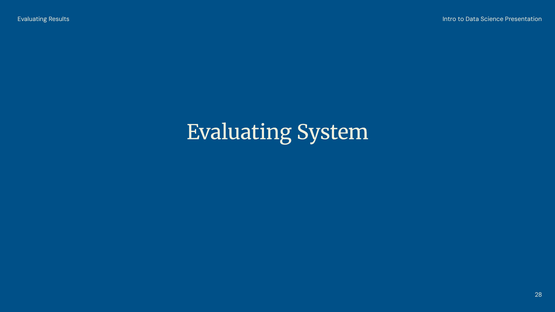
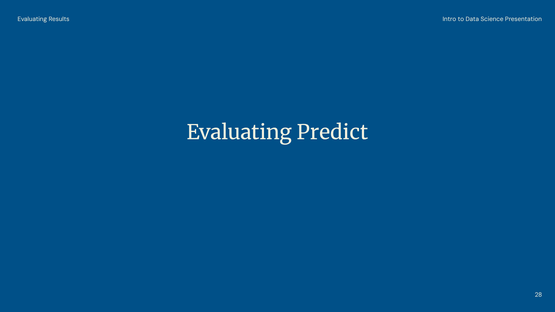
System: System -> Predict (332, 133)
